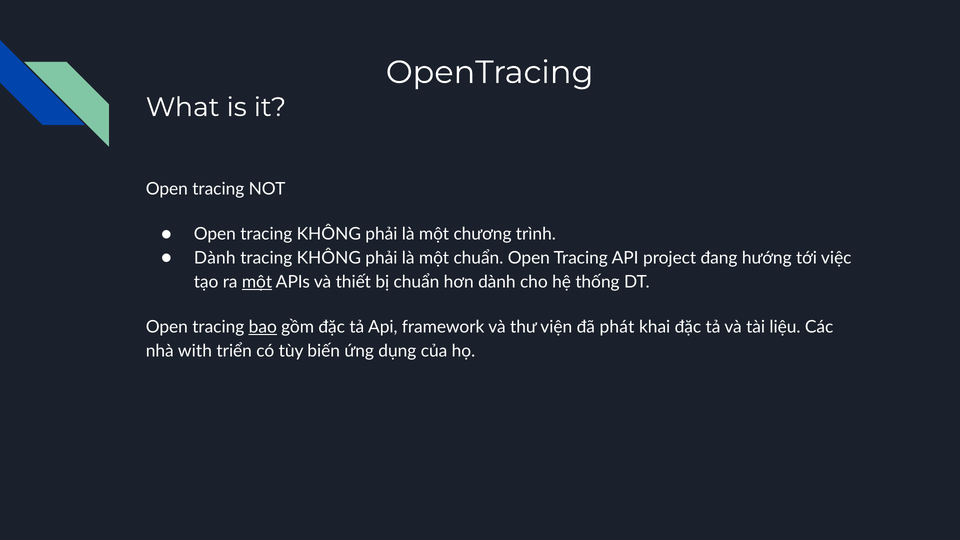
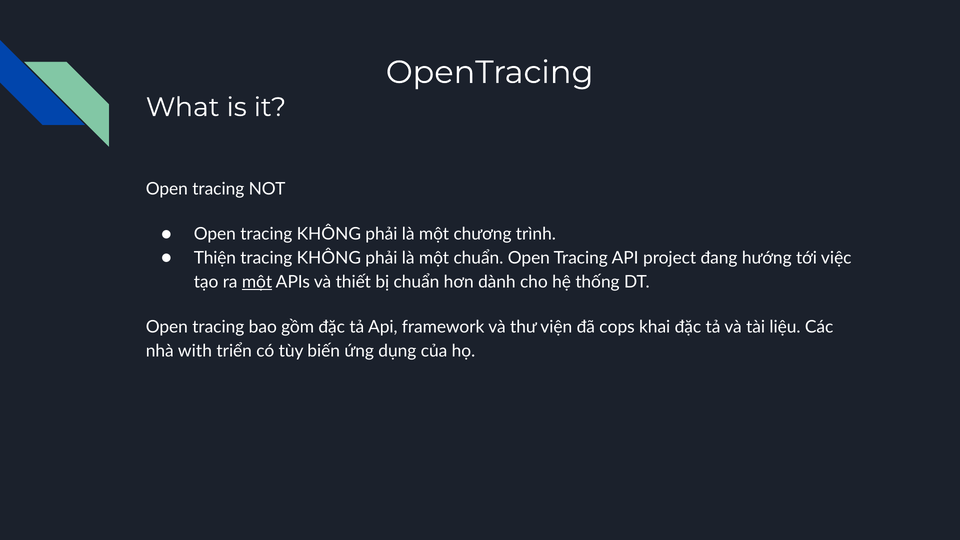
Dành: Dành -> Thiện (215, 258)
bao underline: present -> none (263, 327)
phát: phát -> cops (617, 327)
